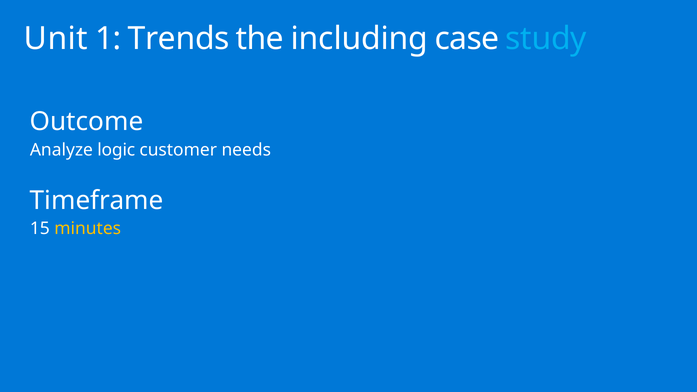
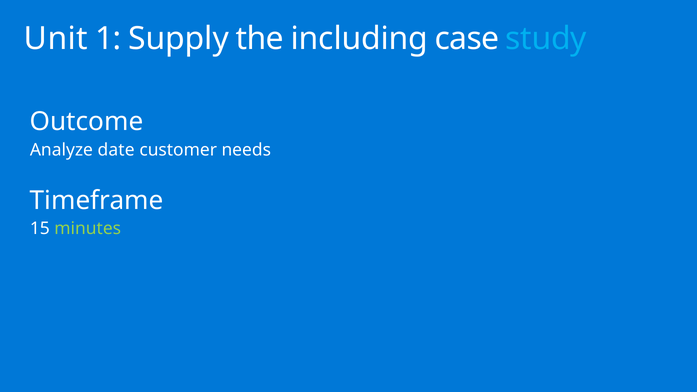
Trends: Trends -> Supply (179, 39)
logic: logic -> date (116, 150)
minutes colour: yellow -> light green (88, 229)
